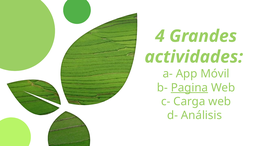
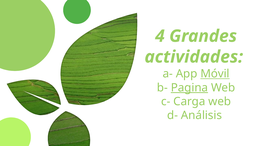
Móvil underline: none -> present (215, 74)
